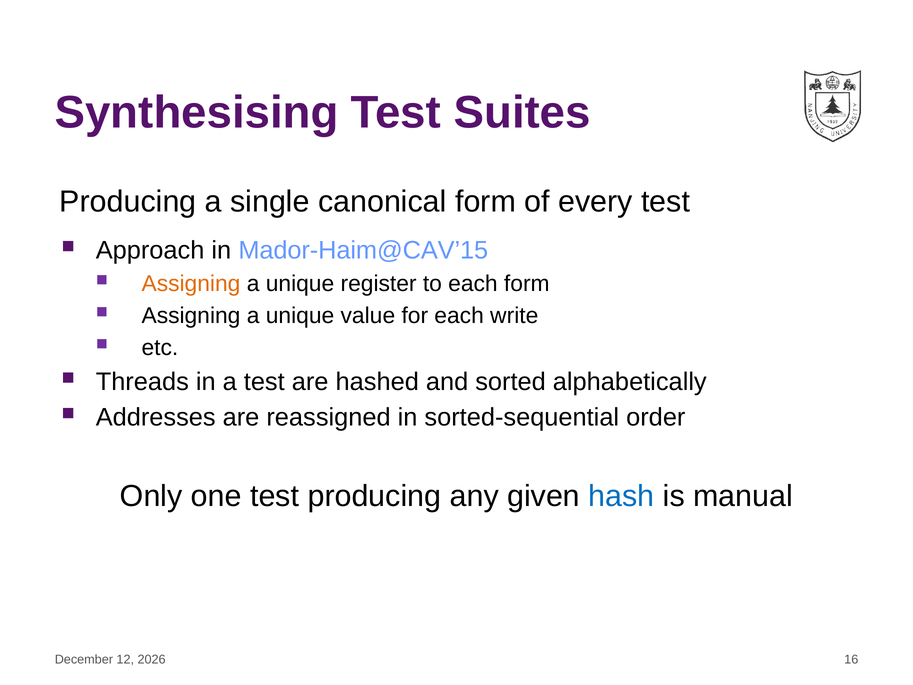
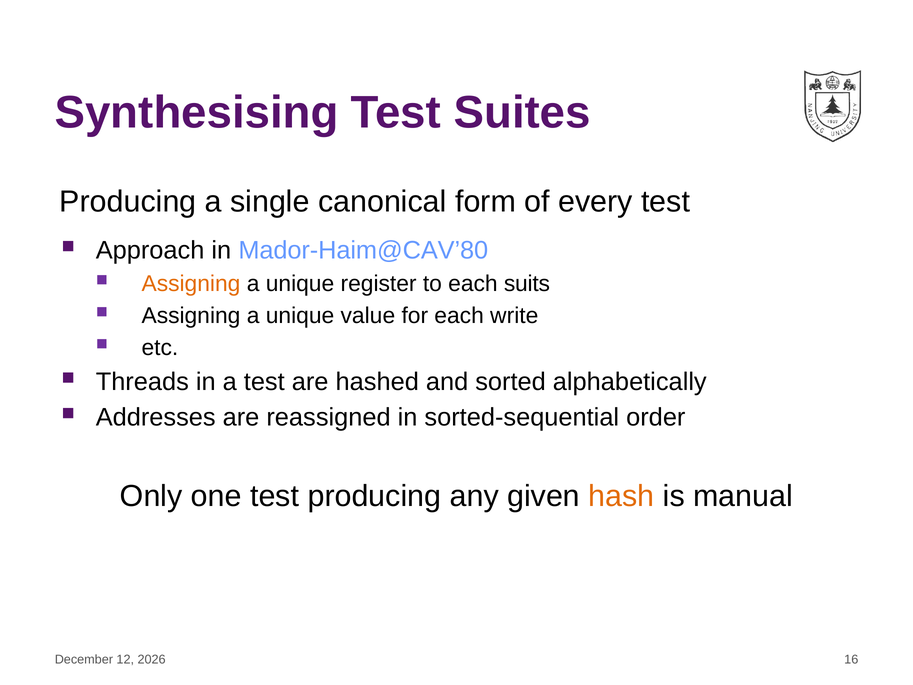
Mador-Haim@CAV’15: Mador-Haim@CAV’15 -> Mador-Haim@CAV’80 (363, 250)
each form: form -> suits (527, 283)
hash colour: blue -> orange (621, 496)
